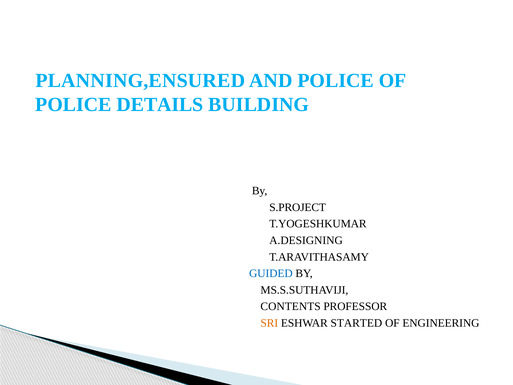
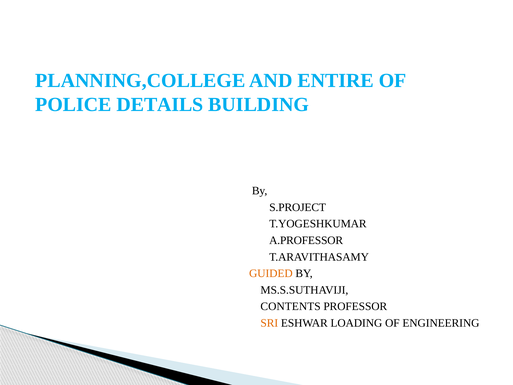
PLANNING,ENSURED: PLANNING,ENSURED -> PLANNING,COLLEGE (140, 81)
AND POLICE: POLICE -> ENTIRE (336, 81)
A.DESIGNING: A.DESIGNING -> A.PROFESSOR (306, 240)
GUIDED colour: blue -> orange (271, 273)
STARTED: STARTED -> LOADING (356, 323)
